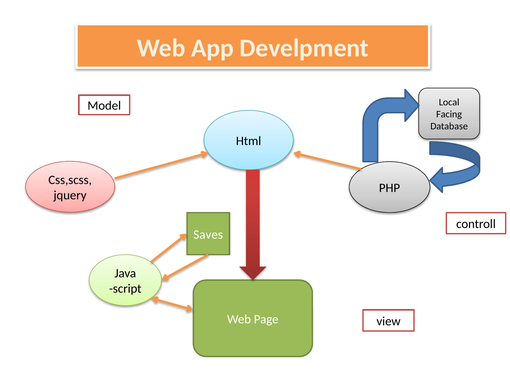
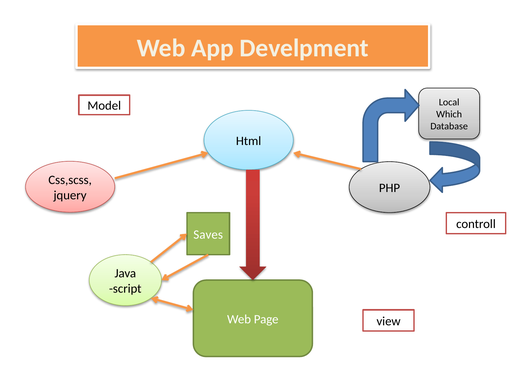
Facing: Facing -> Which (449, 114)
